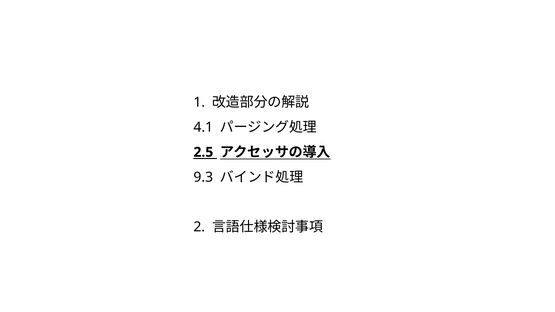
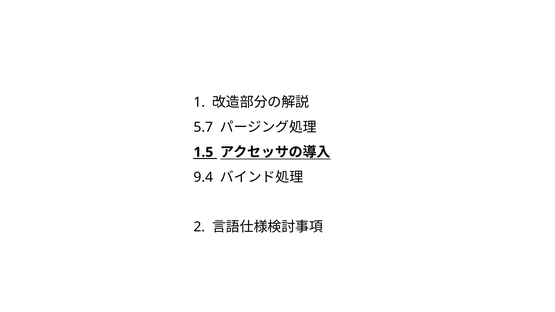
4.1: 4.1 -> 5.7 (203, 127)
2.5: 2.5 -> 1.5 (203, 152)
9.3: 9.3 -> 9.4 (203, 177)
